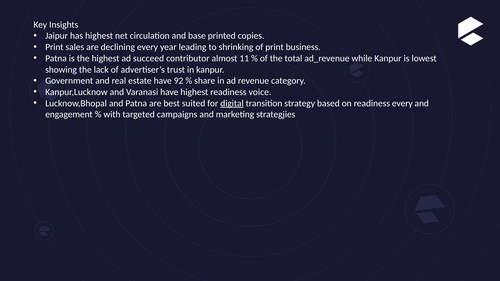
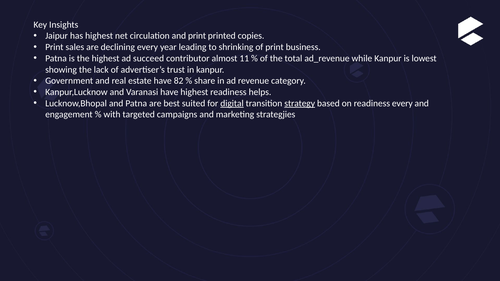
and base: base -> print (197, 36)
92: 92 -> 82 (179, 81)
voice: voice -> helps (260, 92)
strategy underline: none -> present (300, 103)
